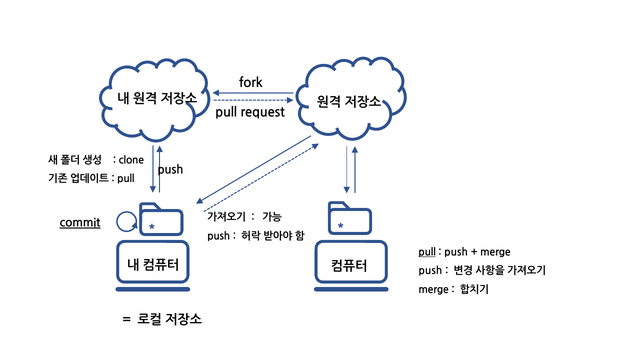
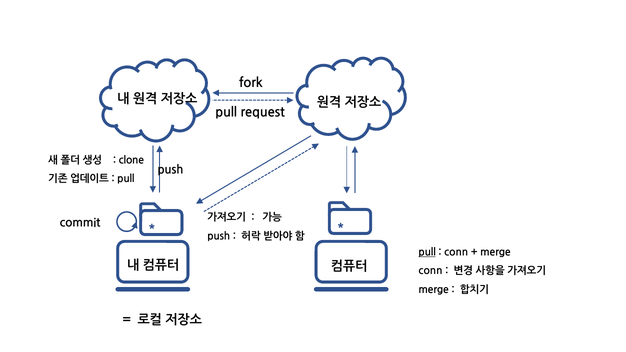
commit underline: present -> none (80, 223)
push: push -> conn (456, 252)
push: push -> conn (430, 271)
